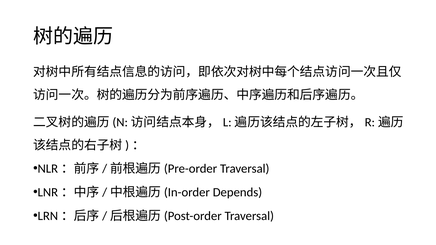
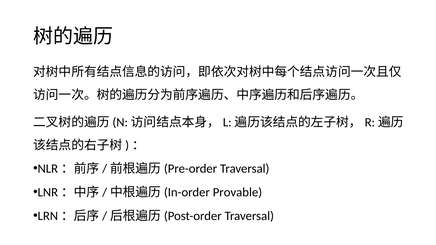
Depends: Depends -> Provable (237, 193)
